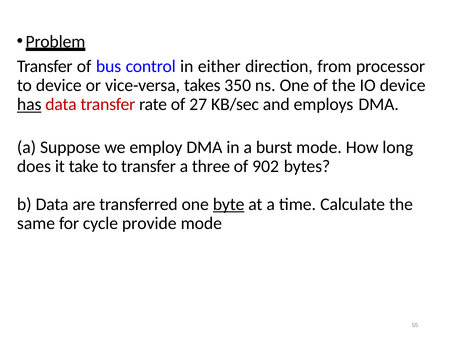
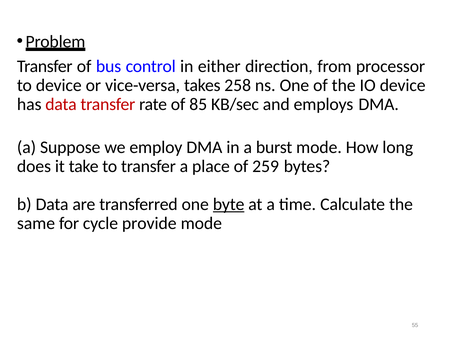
350: 350 -> 258 (238, 85)
has underline: present -> none (29, 104)
27: 27 -> 85 (198, 104)
three: three -> place (211, 166)
902: 902 -> 259 (266, 166)
